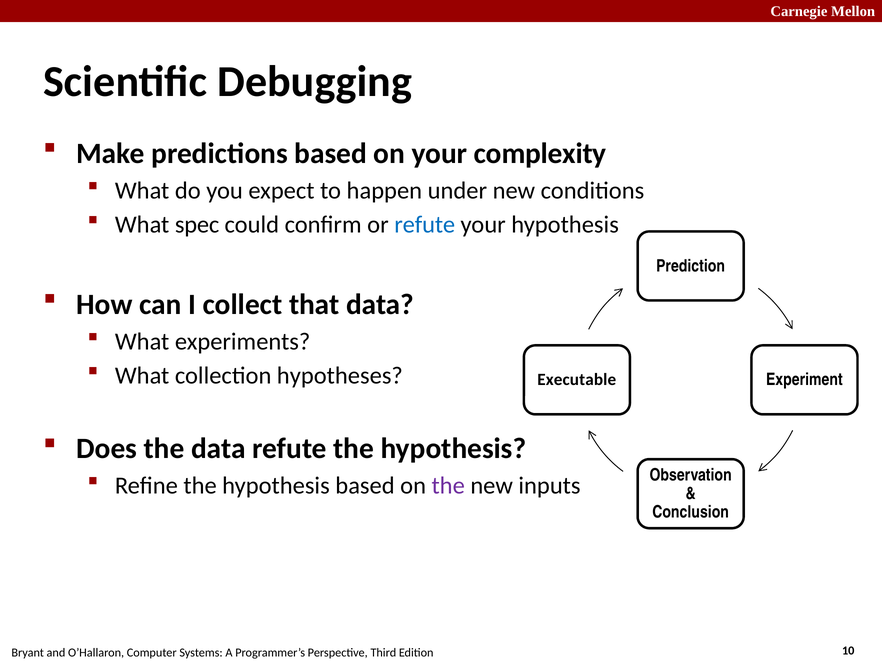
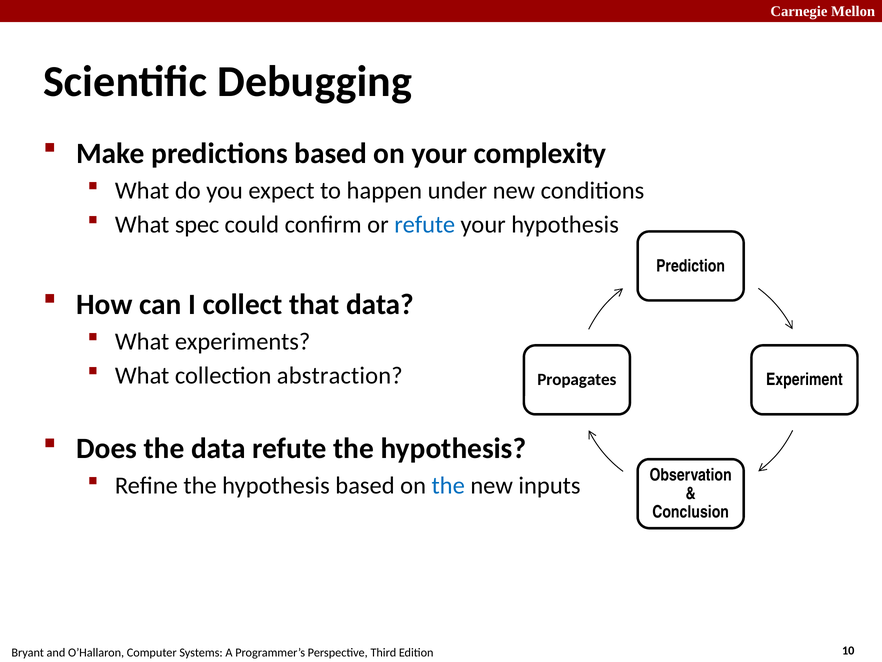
hypotheses: hypotheses -> abstraction (340, 376)
Executable: Executable -> Propagates (577, 379)
the colour: purple -> blue (448, 485)
